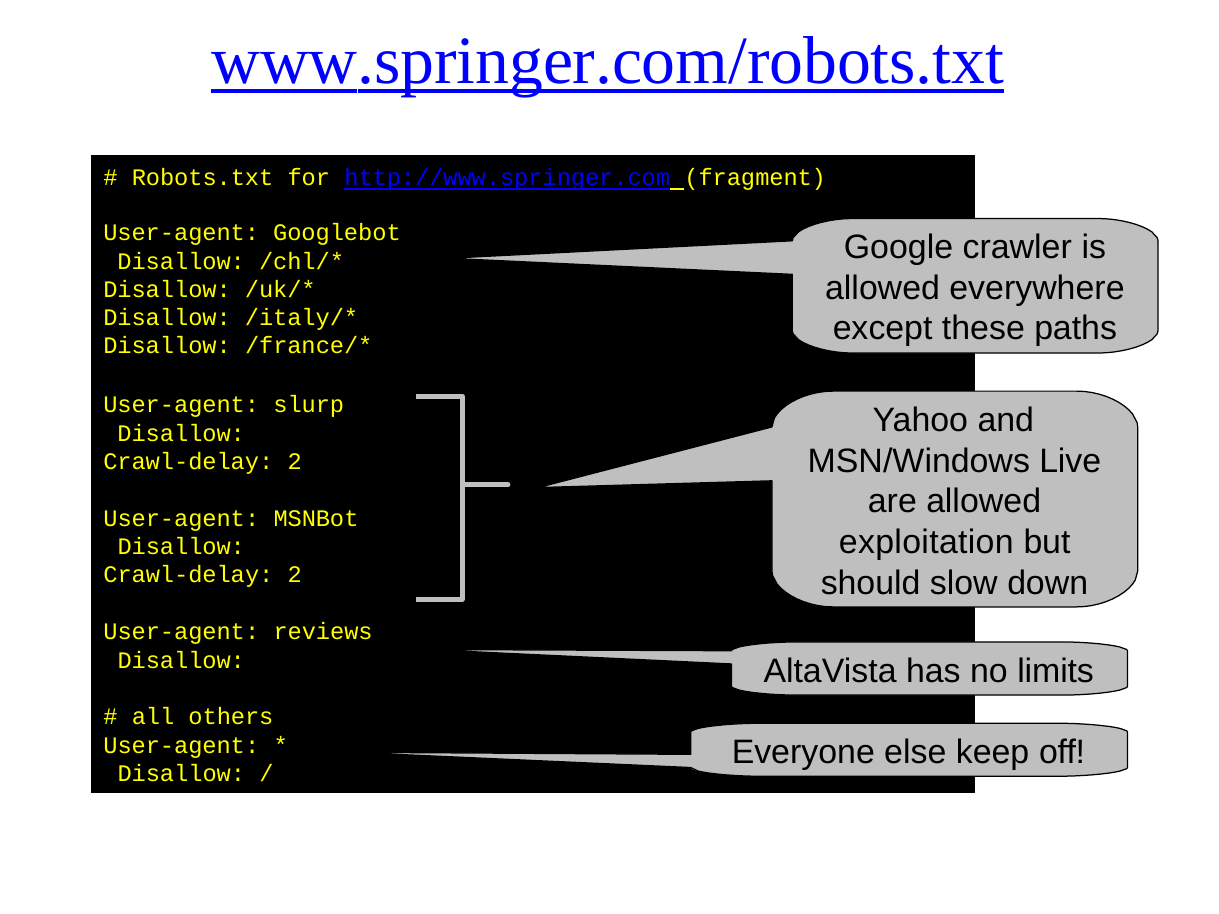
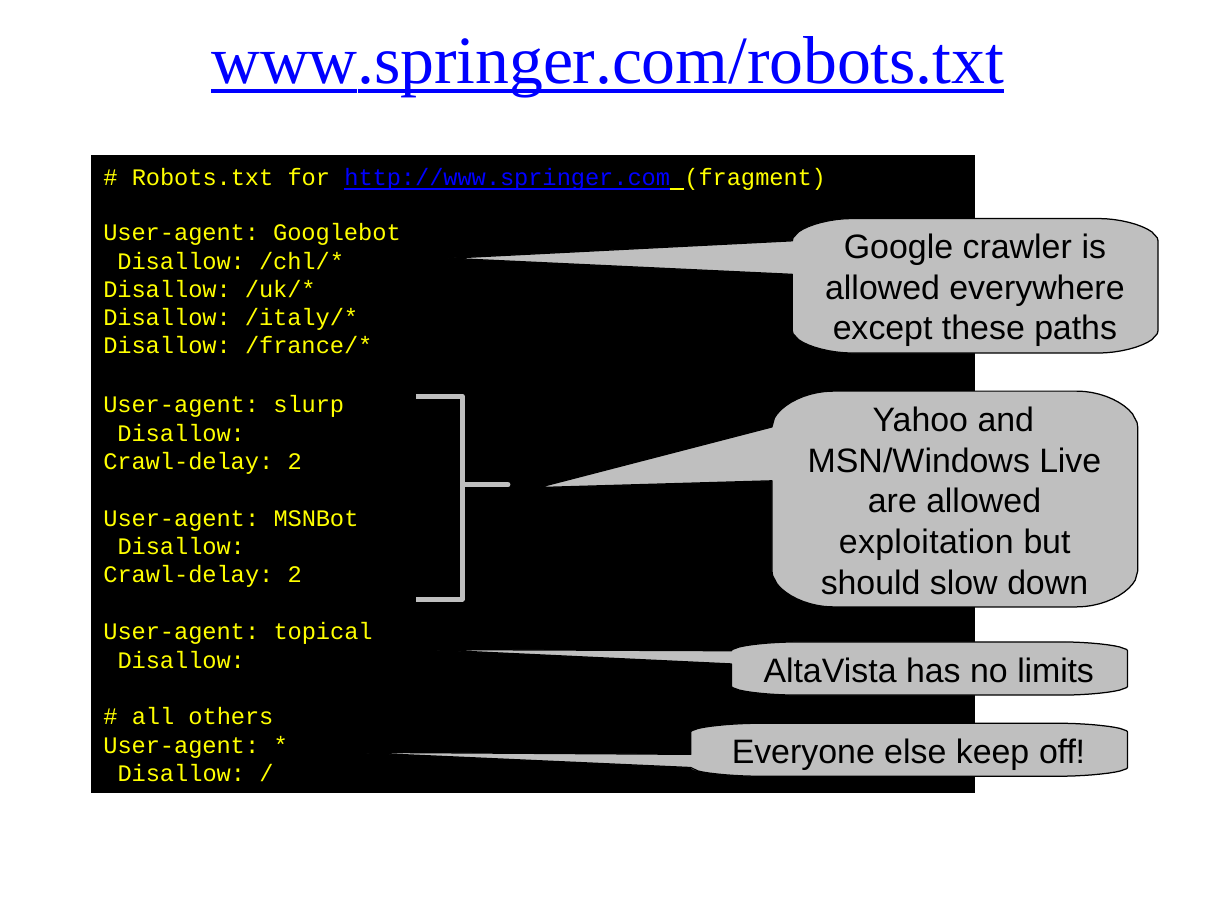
reviews: reviews -> topical (323, 632)
